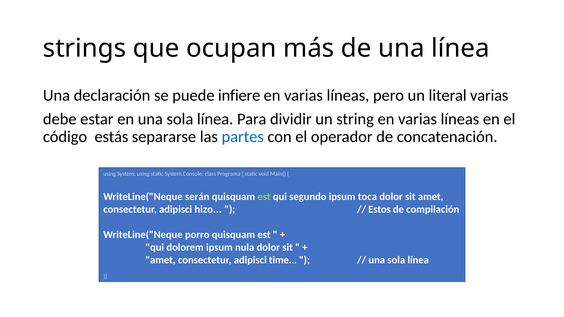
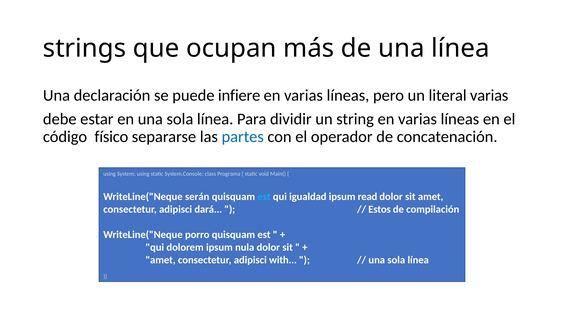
estás: estás -> físico (111, 137)
est colour: light green -> light blue (264, 197)
segundo: segundo -> igualdad (308, 197)
toca: toca -> read (368, 197)
hizo: hizo -> dará (208, 209)
time: time -> with (283, 260)
